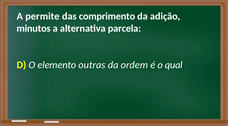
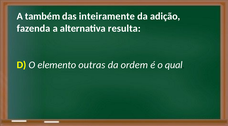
permite: permite -> também (43, 16)
comprimento: comprimento -> inteiramente (107, 16)
minutos: minutos -> fazenda (34, 28)
parcela: parcela -> resulta (124, 28)
